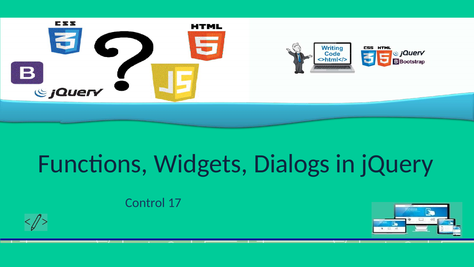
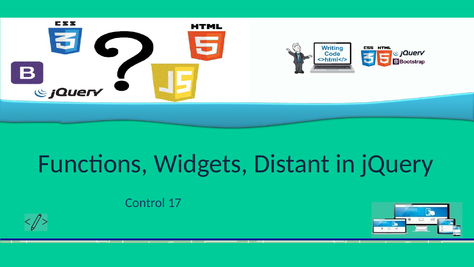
Dialogs: Dialogs -> Distant (292, 163)
